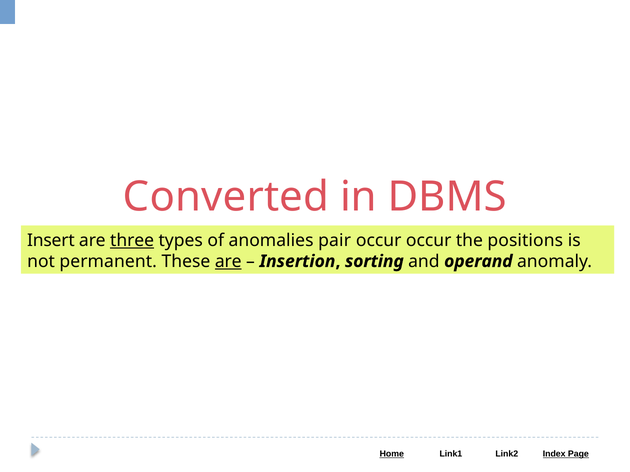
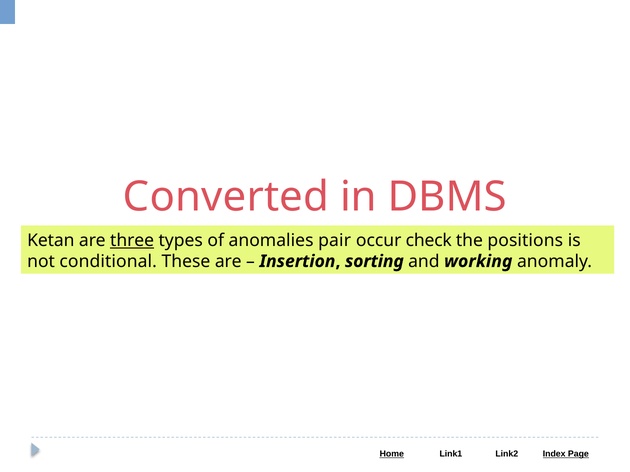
Insert: Insert -> Ketan (51, 241)
occur occur: occur -> check (429, 241)
permanent: permanent -> conditional (108, 262)
are underline: present -> none (228, 262)
operand: operand -> working (478, 262)
